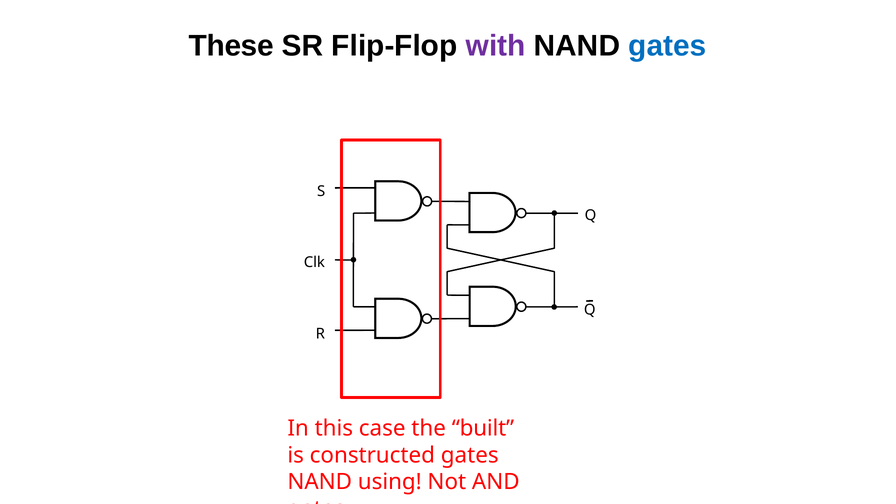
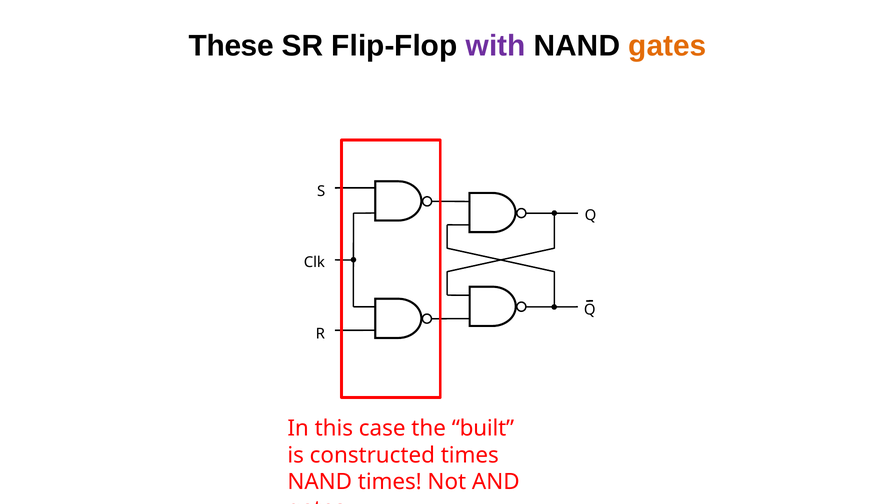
gates colour: blue -> orange (667, 46)
constructed gates: gates -> times (470, 455)
NAND using: using -> times (390, 482)
